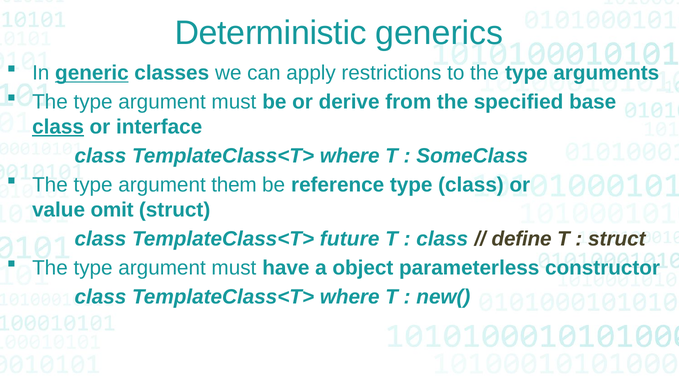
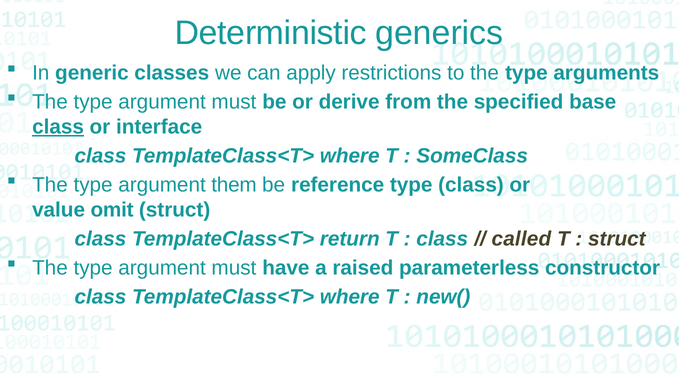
generic underline: present -> none (92, 73)
future: future -> return (350, 239)
define: define -> called (521, 239)
object: object -> raised (363, 268)
